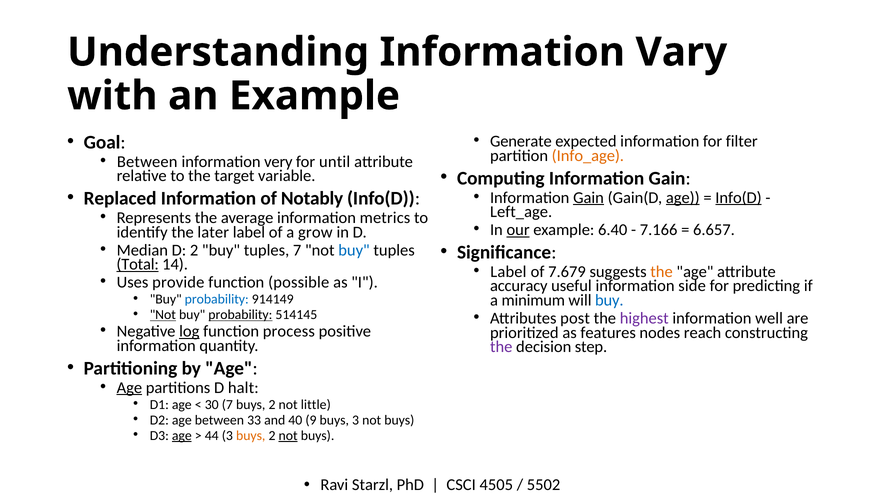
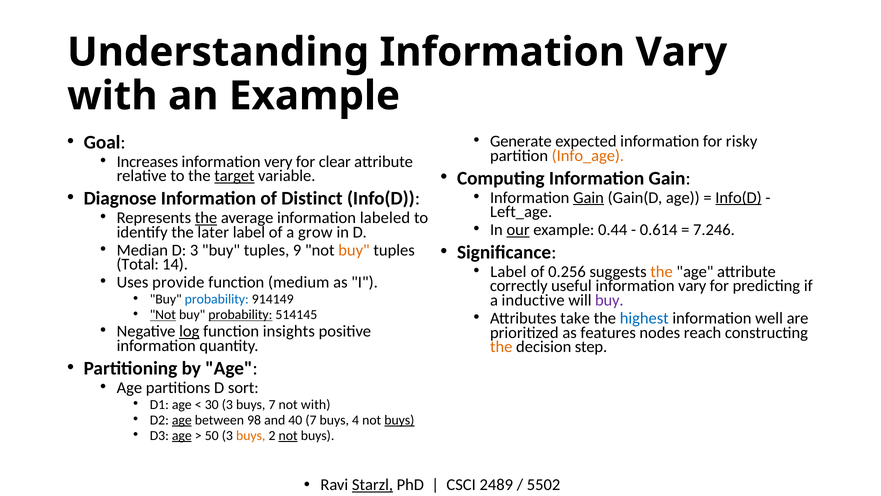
filter: filter -> risky (742, 141)
Between: Between -> Increases (147, 161)
until: until -> clear (335, 161)
target underline: none -> present (234, 176)
Replaced: Replaced -> Diagnose (120, 198)
Notably: Notably -> Distinct (312, 198)
age underline: present -> none (683, 197)
the underline: none -> present (206, 218)
metrics: metrics -> labeled (385, 218)
6.40: 6.40 -> 0.44 (613, 230)
7.166: 7.166 -> 0.614 (659, 230)
6.657: 6.657 -> 7.246 (714, 230)
D 2: 2 -> 3 (194, 250)
tuples 7: 7 -> 9 (297, 250)
buy colour: blue -> orange (354, 250)
Total underline: present -> none (138, 264)
7.679: 7.679 -> 0.256 (567, 271)
possible: possible -> medium (299, 282)
accuracy: accuracy -> correctly (519, 286)
useful information side: side -> vary (692, 286)
minimum: minimum -> inductive (533, 300)
buy colour: blue -> purple (609, 300)
post: post -> take (575, 318)
highest colour: purple -> blue (644, 318)
process: process -> insights (289, 331)
the colour: purple -> orange (501, 347)
Age underline: present -> none (129, 387)
halt: halt -> sort (243, 387)
30 7: 7 -> 3 (227, 404)
2: 2 -> 7 (272, 404)
not little: little -> with (316, 404)
age underline: none -> present (182, 420)
33: 33 -> 98 (254, 420)
40 9: 9 -> 7 (311, 420)
buys 3: 3 -> 4 (355, 420)
buys underline: none -> present (399, 420)
44: 44 -> 50 (212, 435)
Starzl underline: none -> present (372, 484)
4505: 4505 -> 2489 (496, 484)
